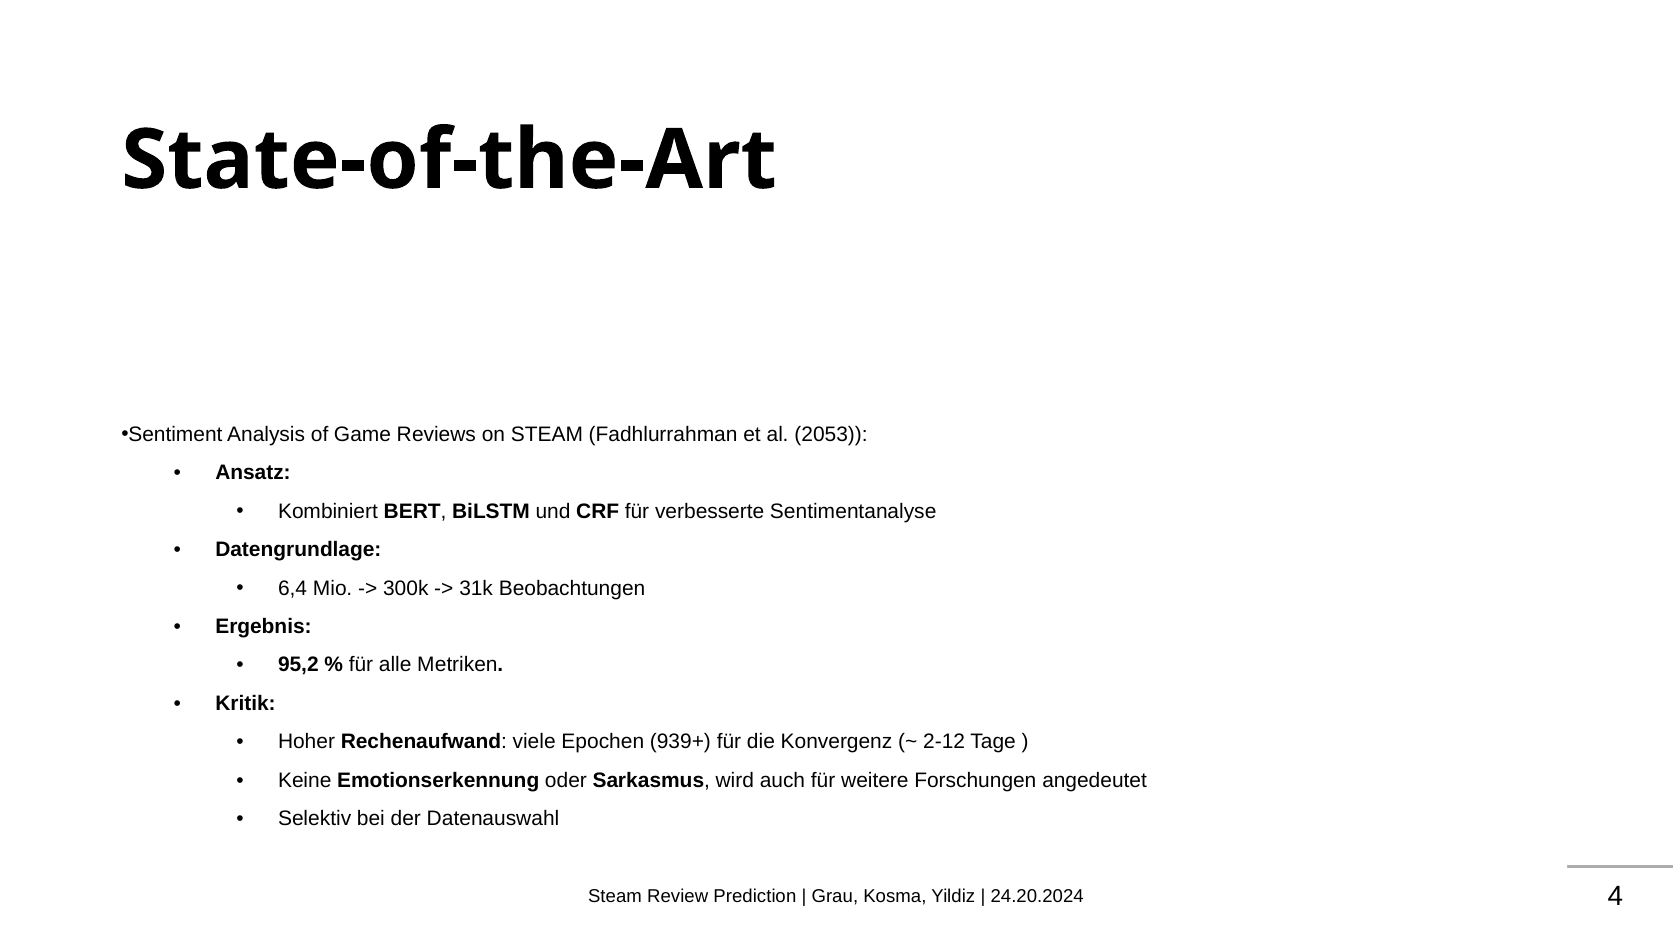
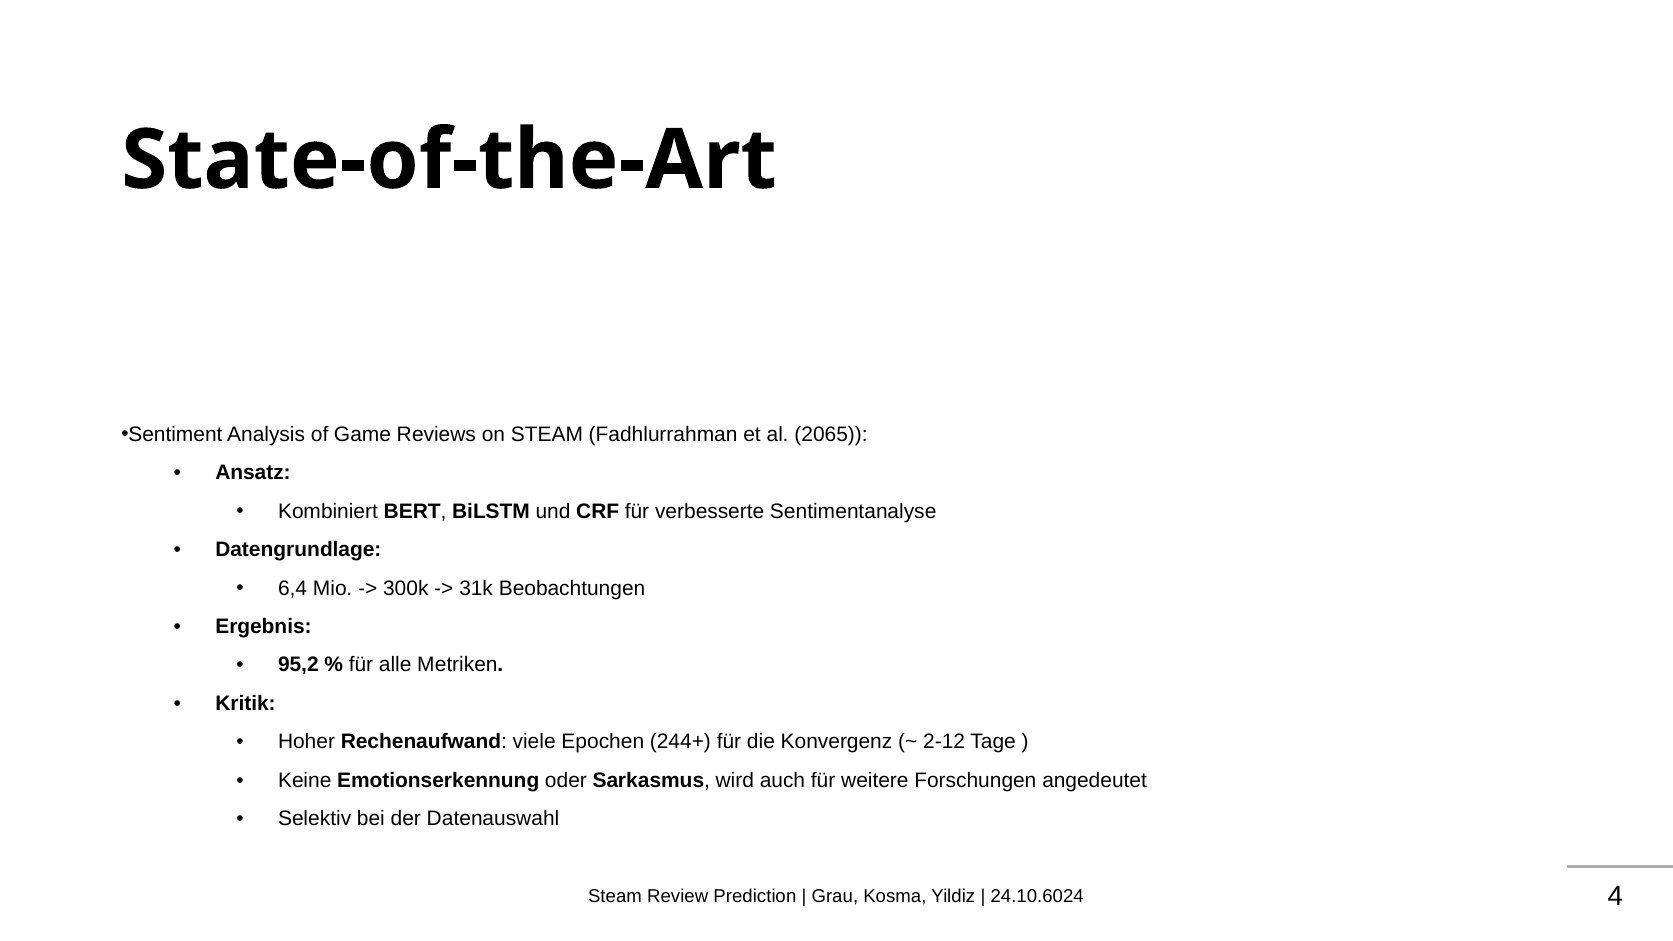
2053: 2053 -> 2065 (831, 434)
939+: 939+ -> 244+ (680, 742)
24.20.2024: 24.20.2024 -> 24.10.6024 (1037, 897)
